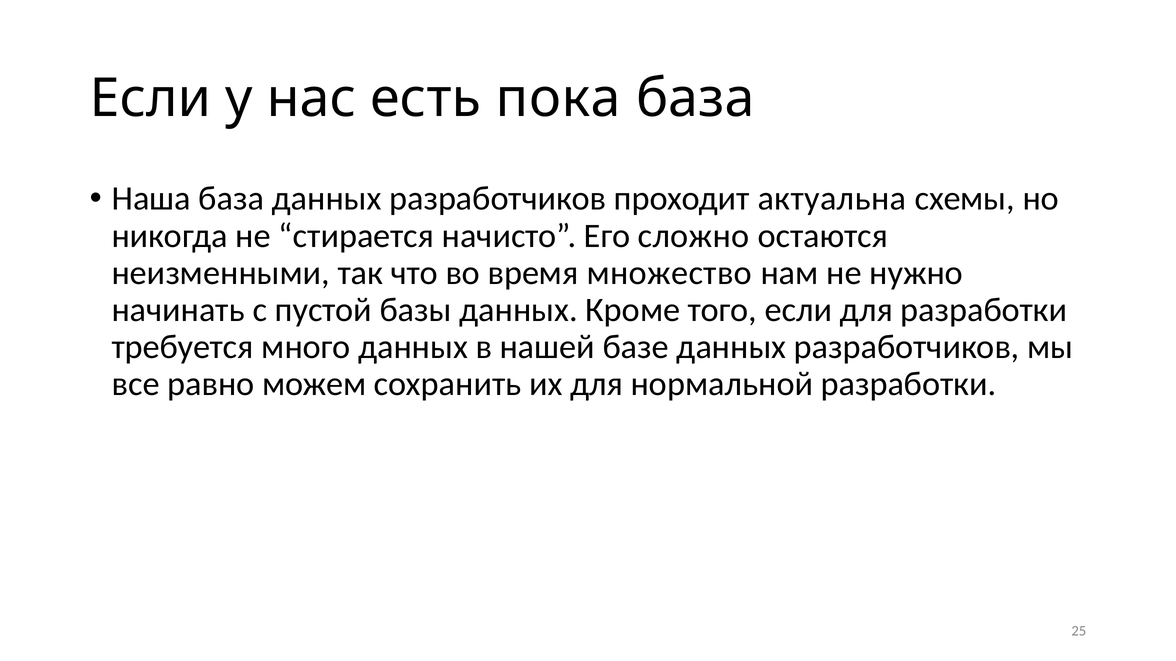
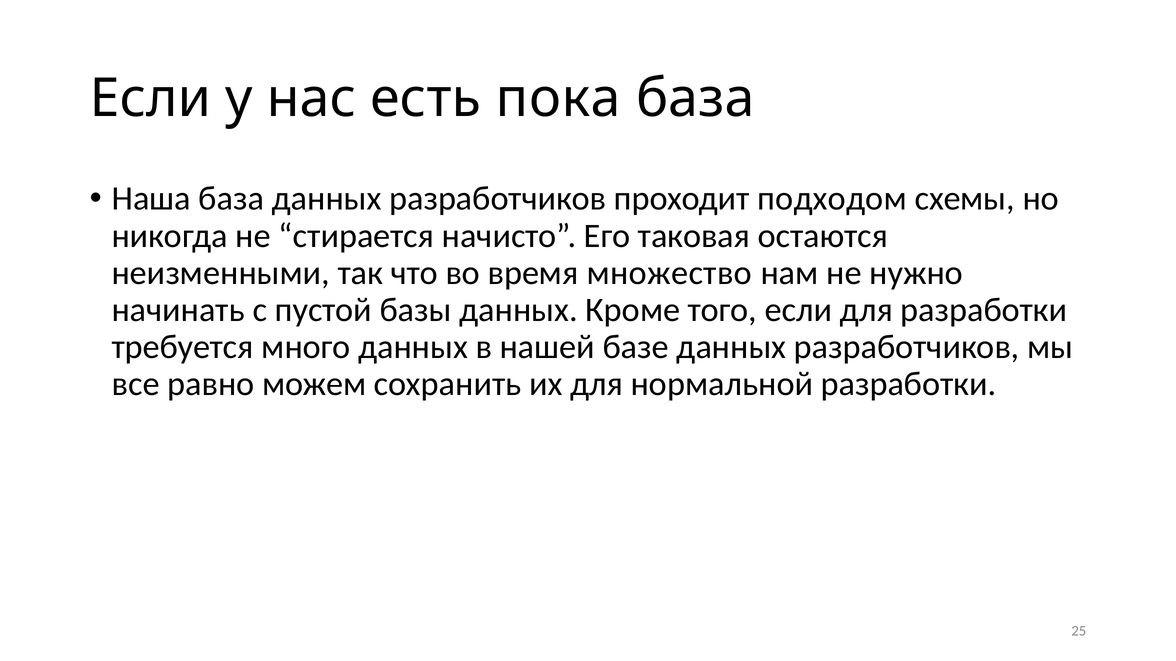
актуальна: актуальна -> подходом (832, 199)
сложно: сложно -> таковая (694, 236)
